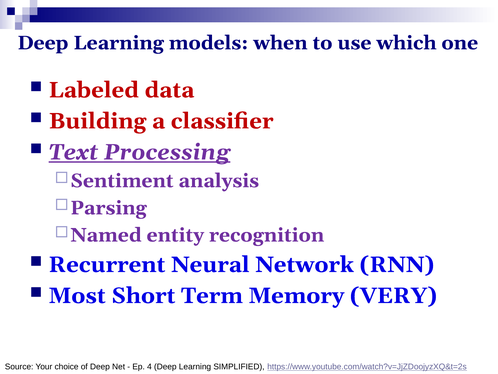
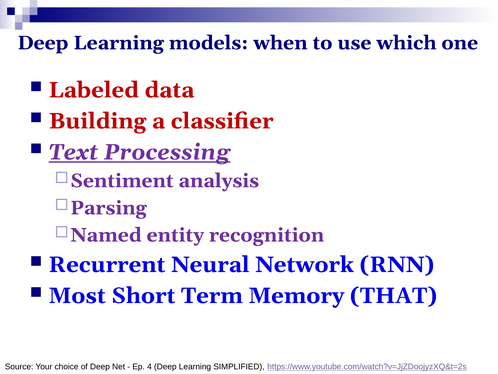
VERY: VERY -> THAT (394, 295)
